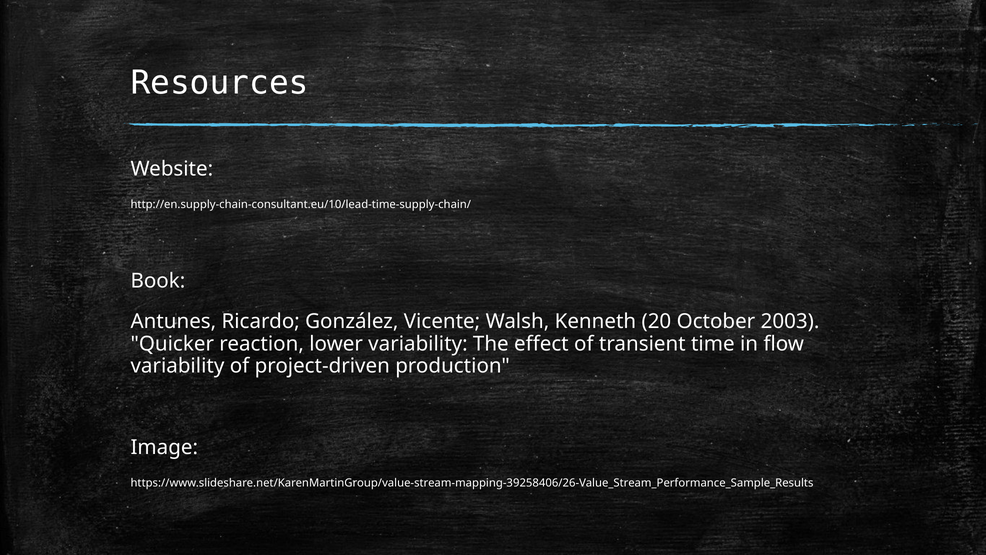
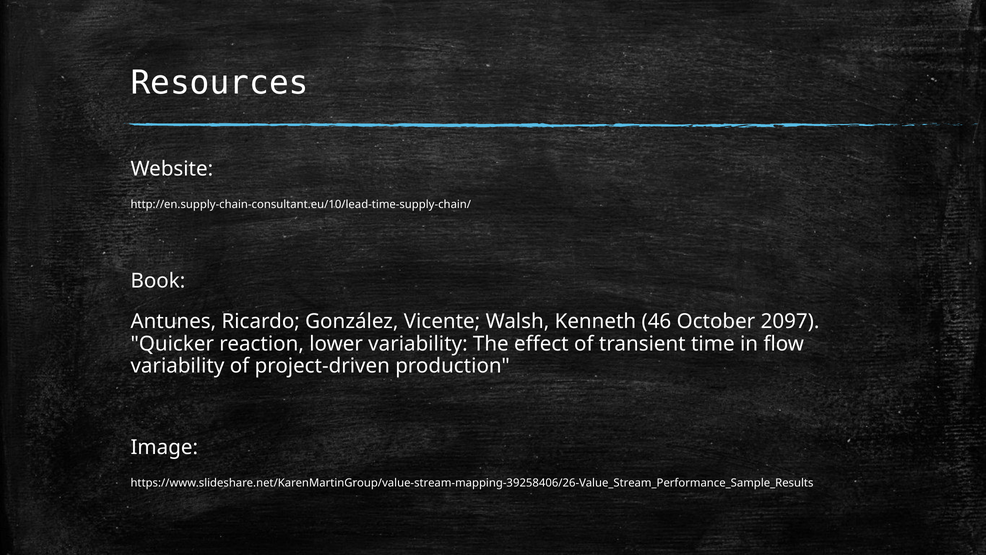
20: 20 -> 46 (656, 322)
2003: 2003 -> 2097 (790, 322)
